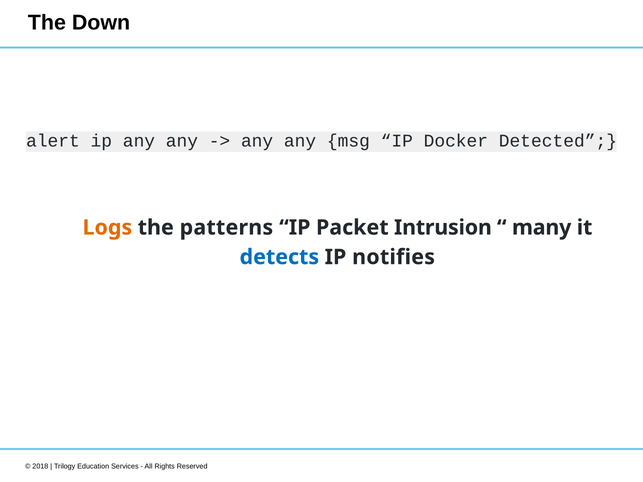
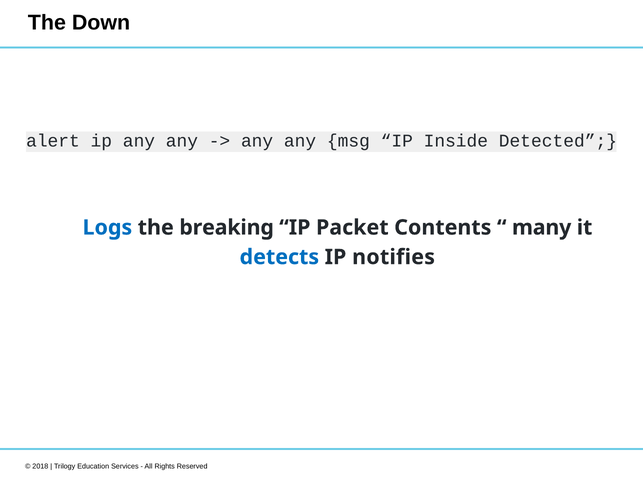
Docker: Docker -> Inside (456, 141)
Logs colour: orange -> blue (107, 228)
patterns: patterns -> breaking (227, 228)
Intrusion: Intrusion -> Contents (443, 228)
